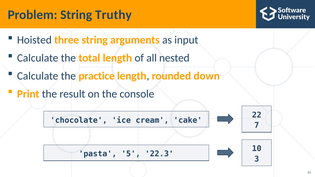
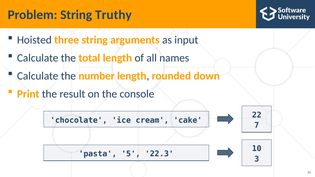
nested: nested -> names (174, 58)
practice: practice -> number (97, 76)
